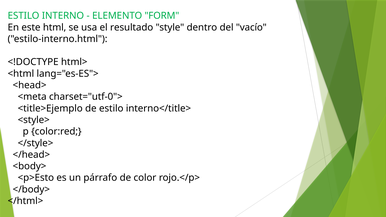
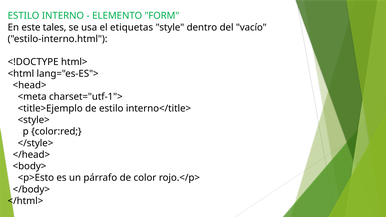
html: html -> tales (55, 27)
resultado: resultado -> etiquetas (132, 27)
charset="utf-0">: charset="utf-0"> -> charset="utf-1"> (86, 97)
